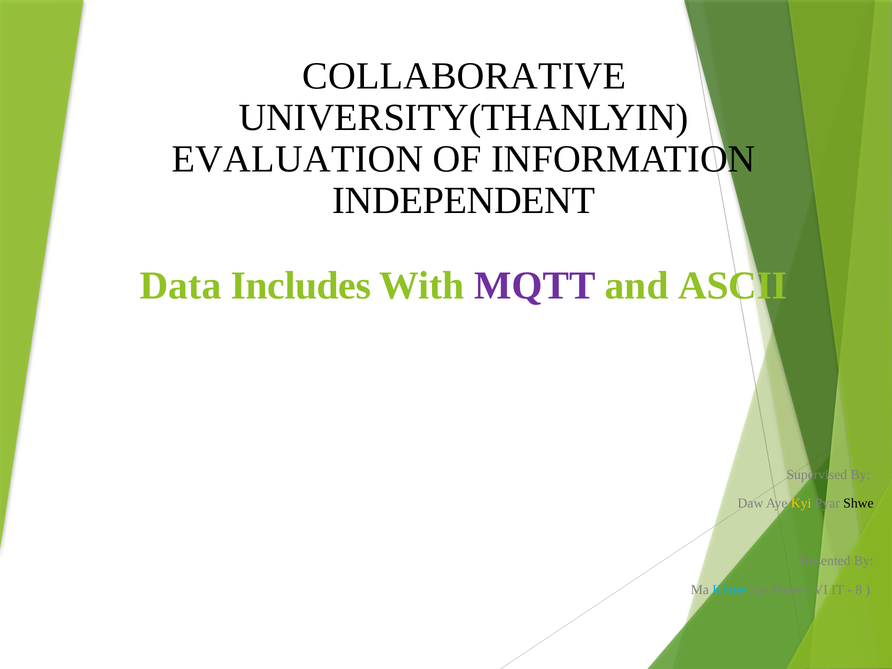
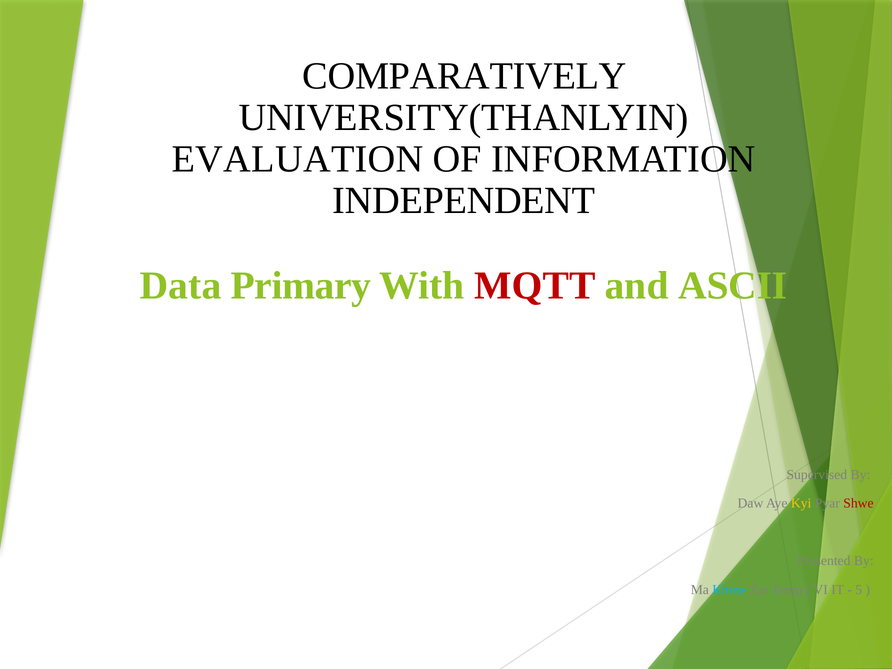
COLLABORATIVE: COLLABORATIVE -> COMPARATIVELY (464, 76)
Includes: Includes -> Primary (301, 286)
MQTT colour: purple -> red (535, 286)
Shwe colour: black -> red (858, 503)
Move: Move -> Temp (787, 590)
8: 8 -> 5 (859, 590)
